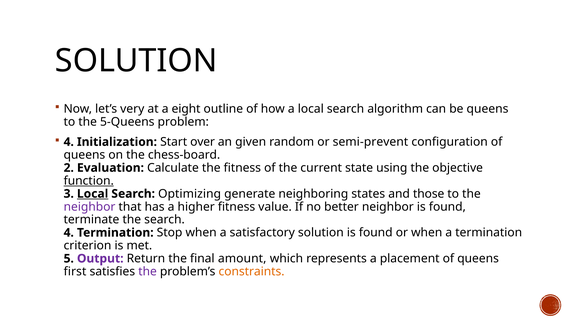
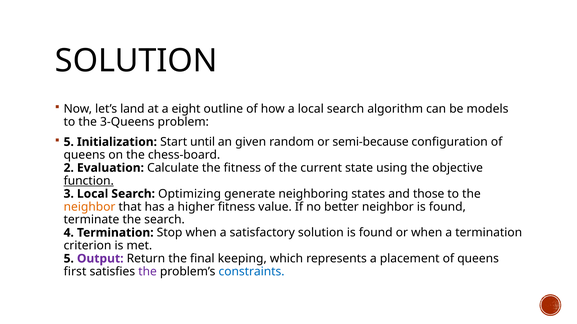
very: very -> land (132, 109)
be queens: queens -> models (488, 109)
5-Queens: 5-Queens -> 3-Queens (127, 122)
4: 4 -> 5 (69, 142)
over: over -> until (203, 142)
semi-prevent: semi-prevent -> semi-because (371, 142)
Local underline: present -> none (93, 194)
neighbor colour: purple -> orange (90, 207)
amount: amount -> keeping (242, 259)
constraints colour: orange -> blue (252, 272)
